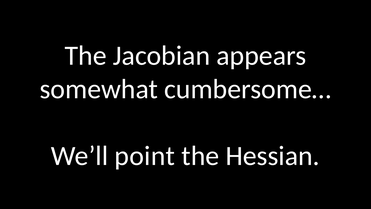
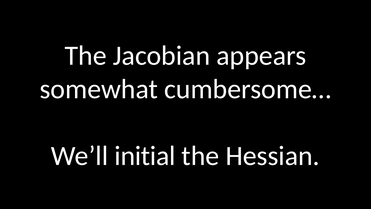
point: point -> initial (145, 156)
